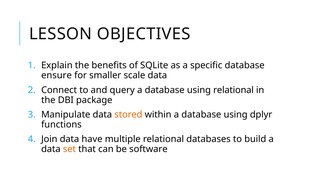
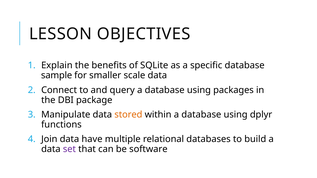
ensure: ensure -> sample (57, 76)
using relational: relational -> packages (233, 90)
set colour: orange -> purple (69, 149)
